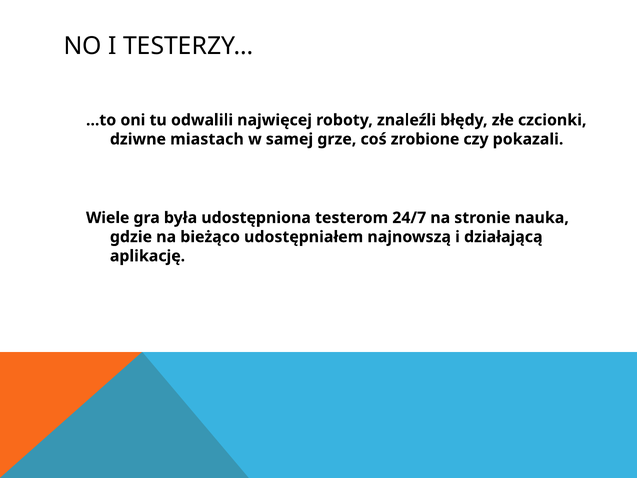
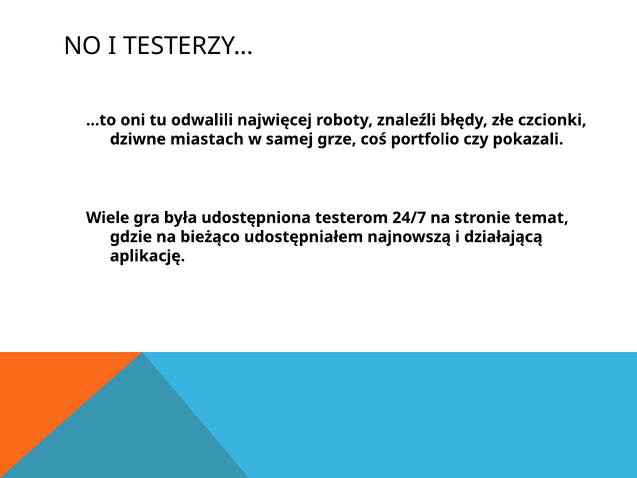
zrobione: zrobione -> portfolio (425, 139)
nauka: nauka -> temat (542, 218)
